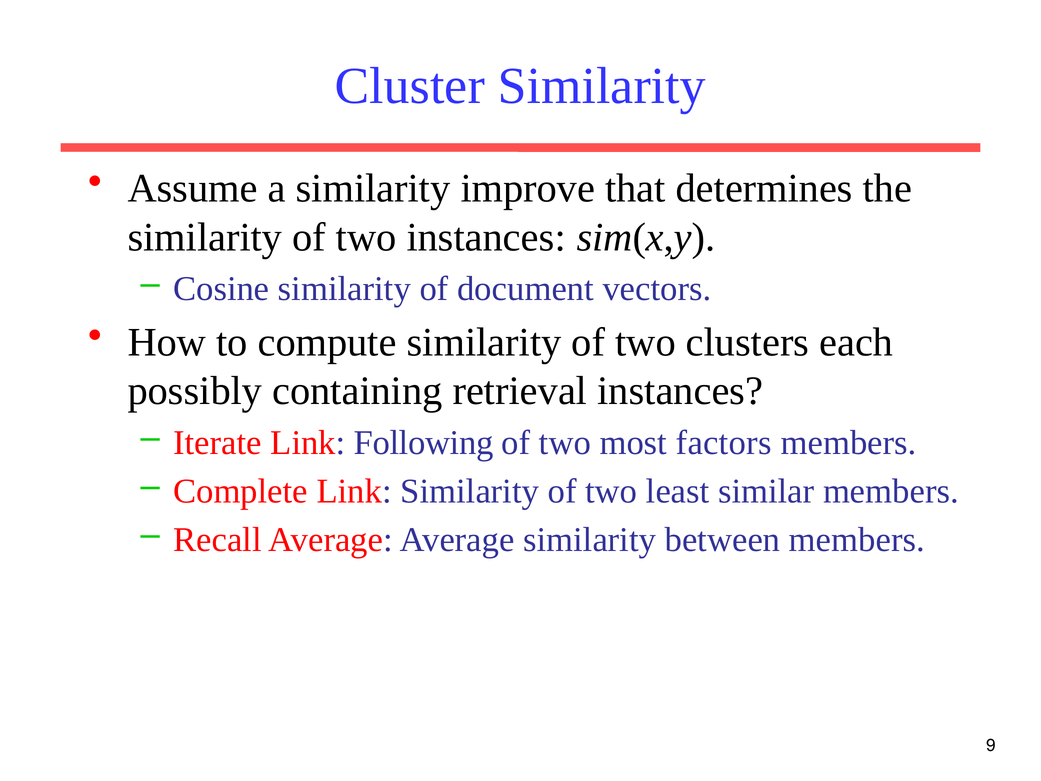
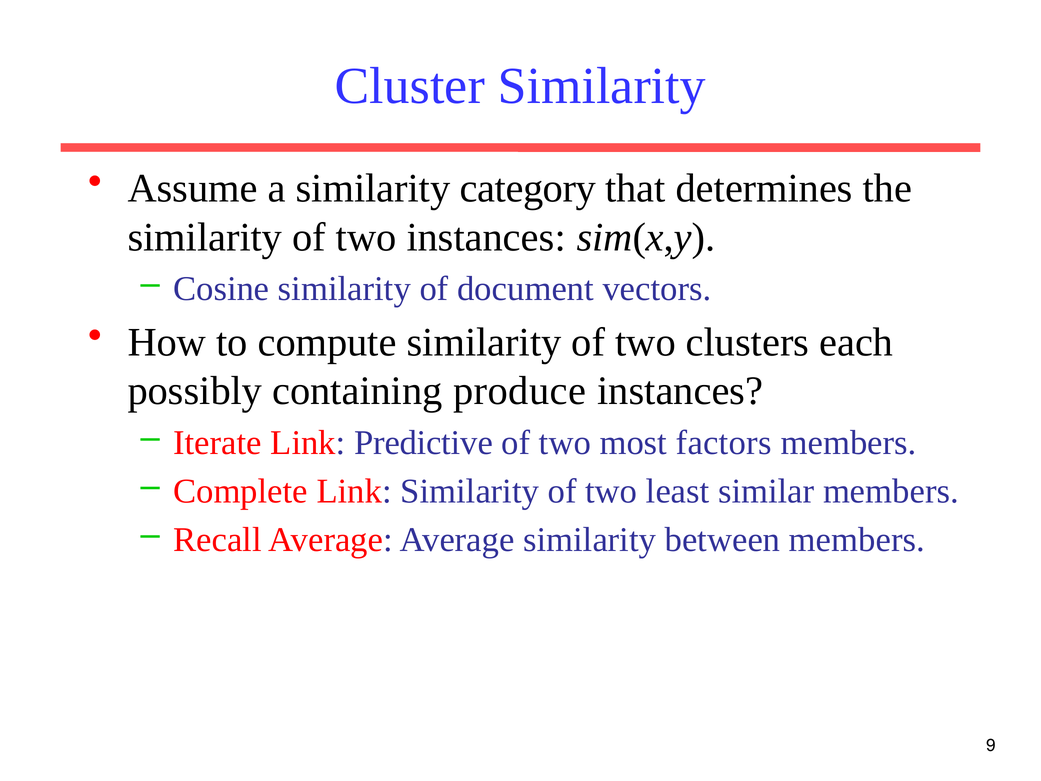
improve: improve -> category (528, 188)
retrieval: retrieval -> produce (520, 391)
Following: Following -> Predictive (423, 443)
